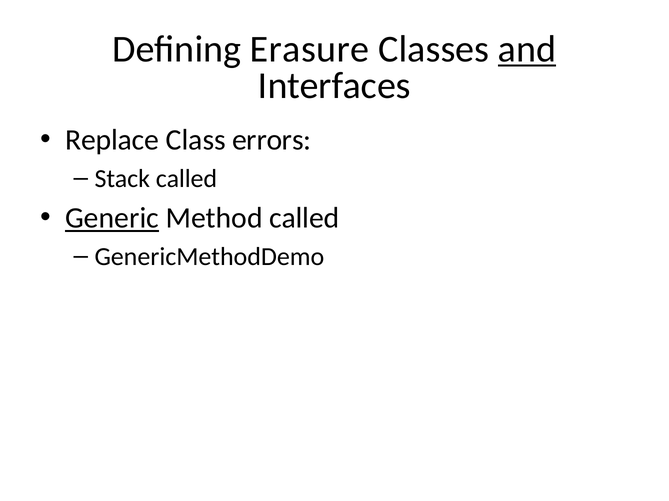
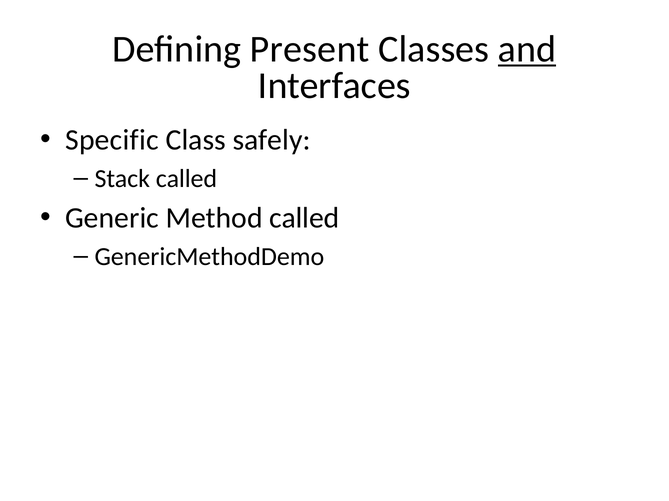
Erasure: Erasure -> Present (310, 49)
Replace: Replace -> Specific (112, 140)
errors: errors -> safely (271, 140)
Generic underline: present -> none (112, 218)
